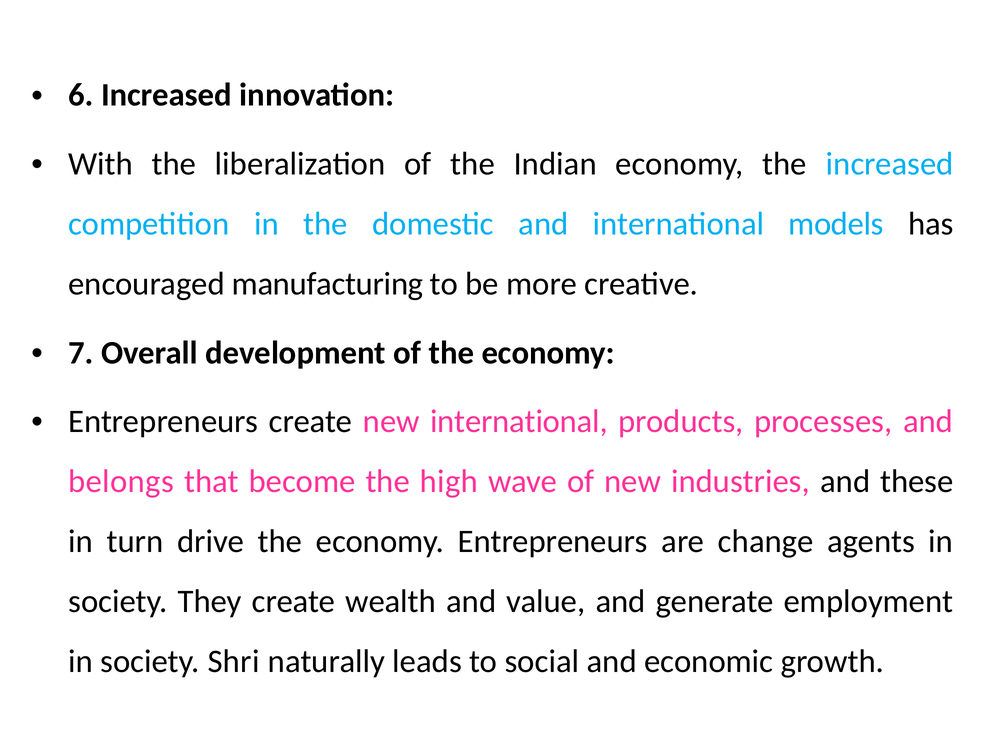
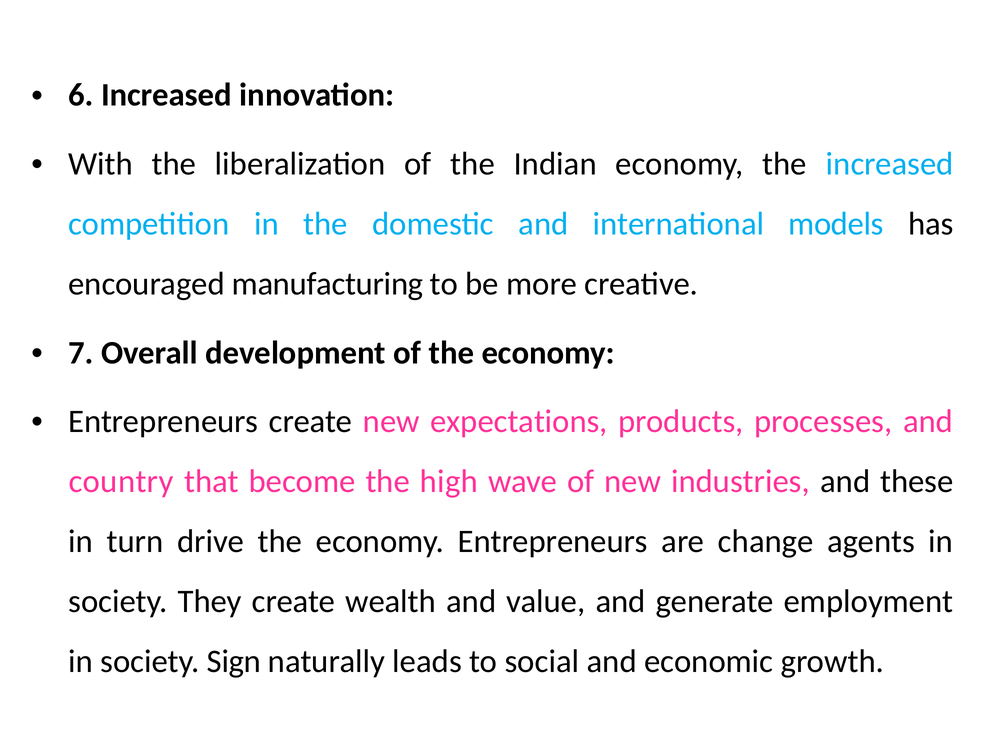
new international: international -> expectations (519, 421)
belongs: belongs -> country (121, 481)
Shri: Shri -> Sign (234, 661)
